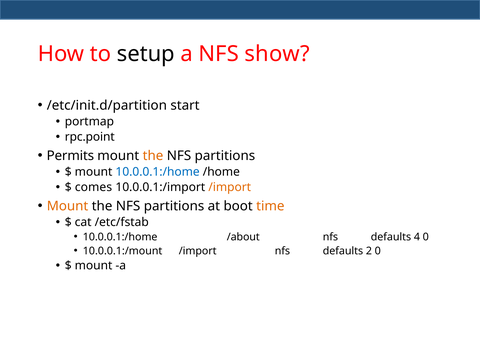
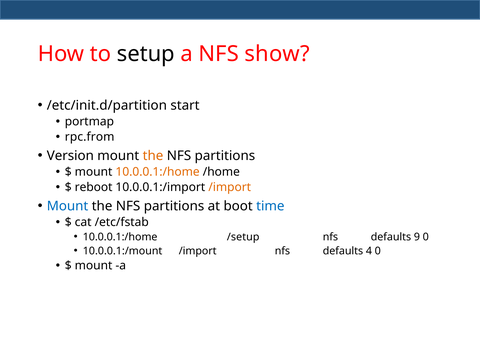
rpc.point: rpc.point -> rpc.from (90, 137)
Permits: Permits -> Version (70, 156)
10.0.0.1:/home colour: blue -> orange (158, 172)
comes: comes -> reboot (94, 187)
Mount colour: orange -> blue (68, 206)
time colour: orange -> blue (270, 206)
/about: /about -> /setup (243, 237)
4: 4 -> 9 (417, 237)
2: 2 -> 4 (369, 251)
